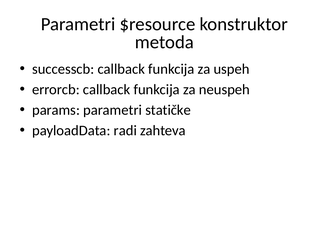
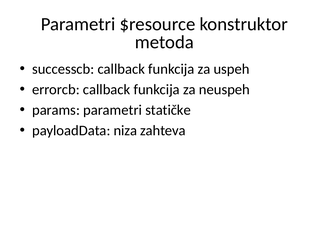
radi: radi -> niza (125, 131)
